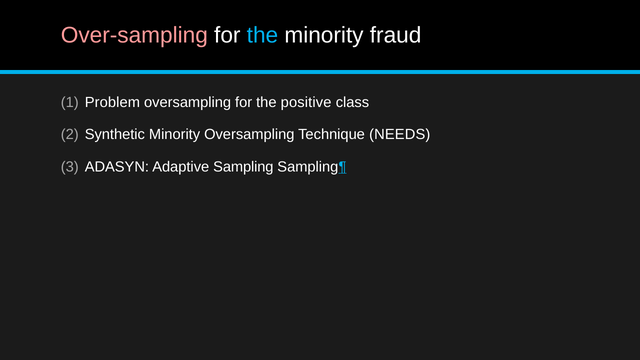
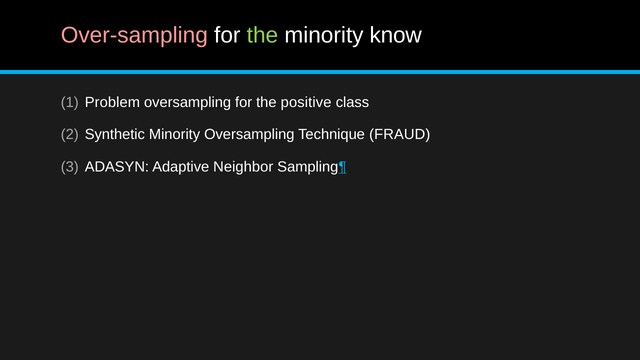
the colour: light blue -> light green (262, 35)
fraud: fraud -> know (396, 35)
NEEDS: NEEDS -> FRAUD (400, 134)
Sampling: Sampling -> Neighbor (243, 167)
